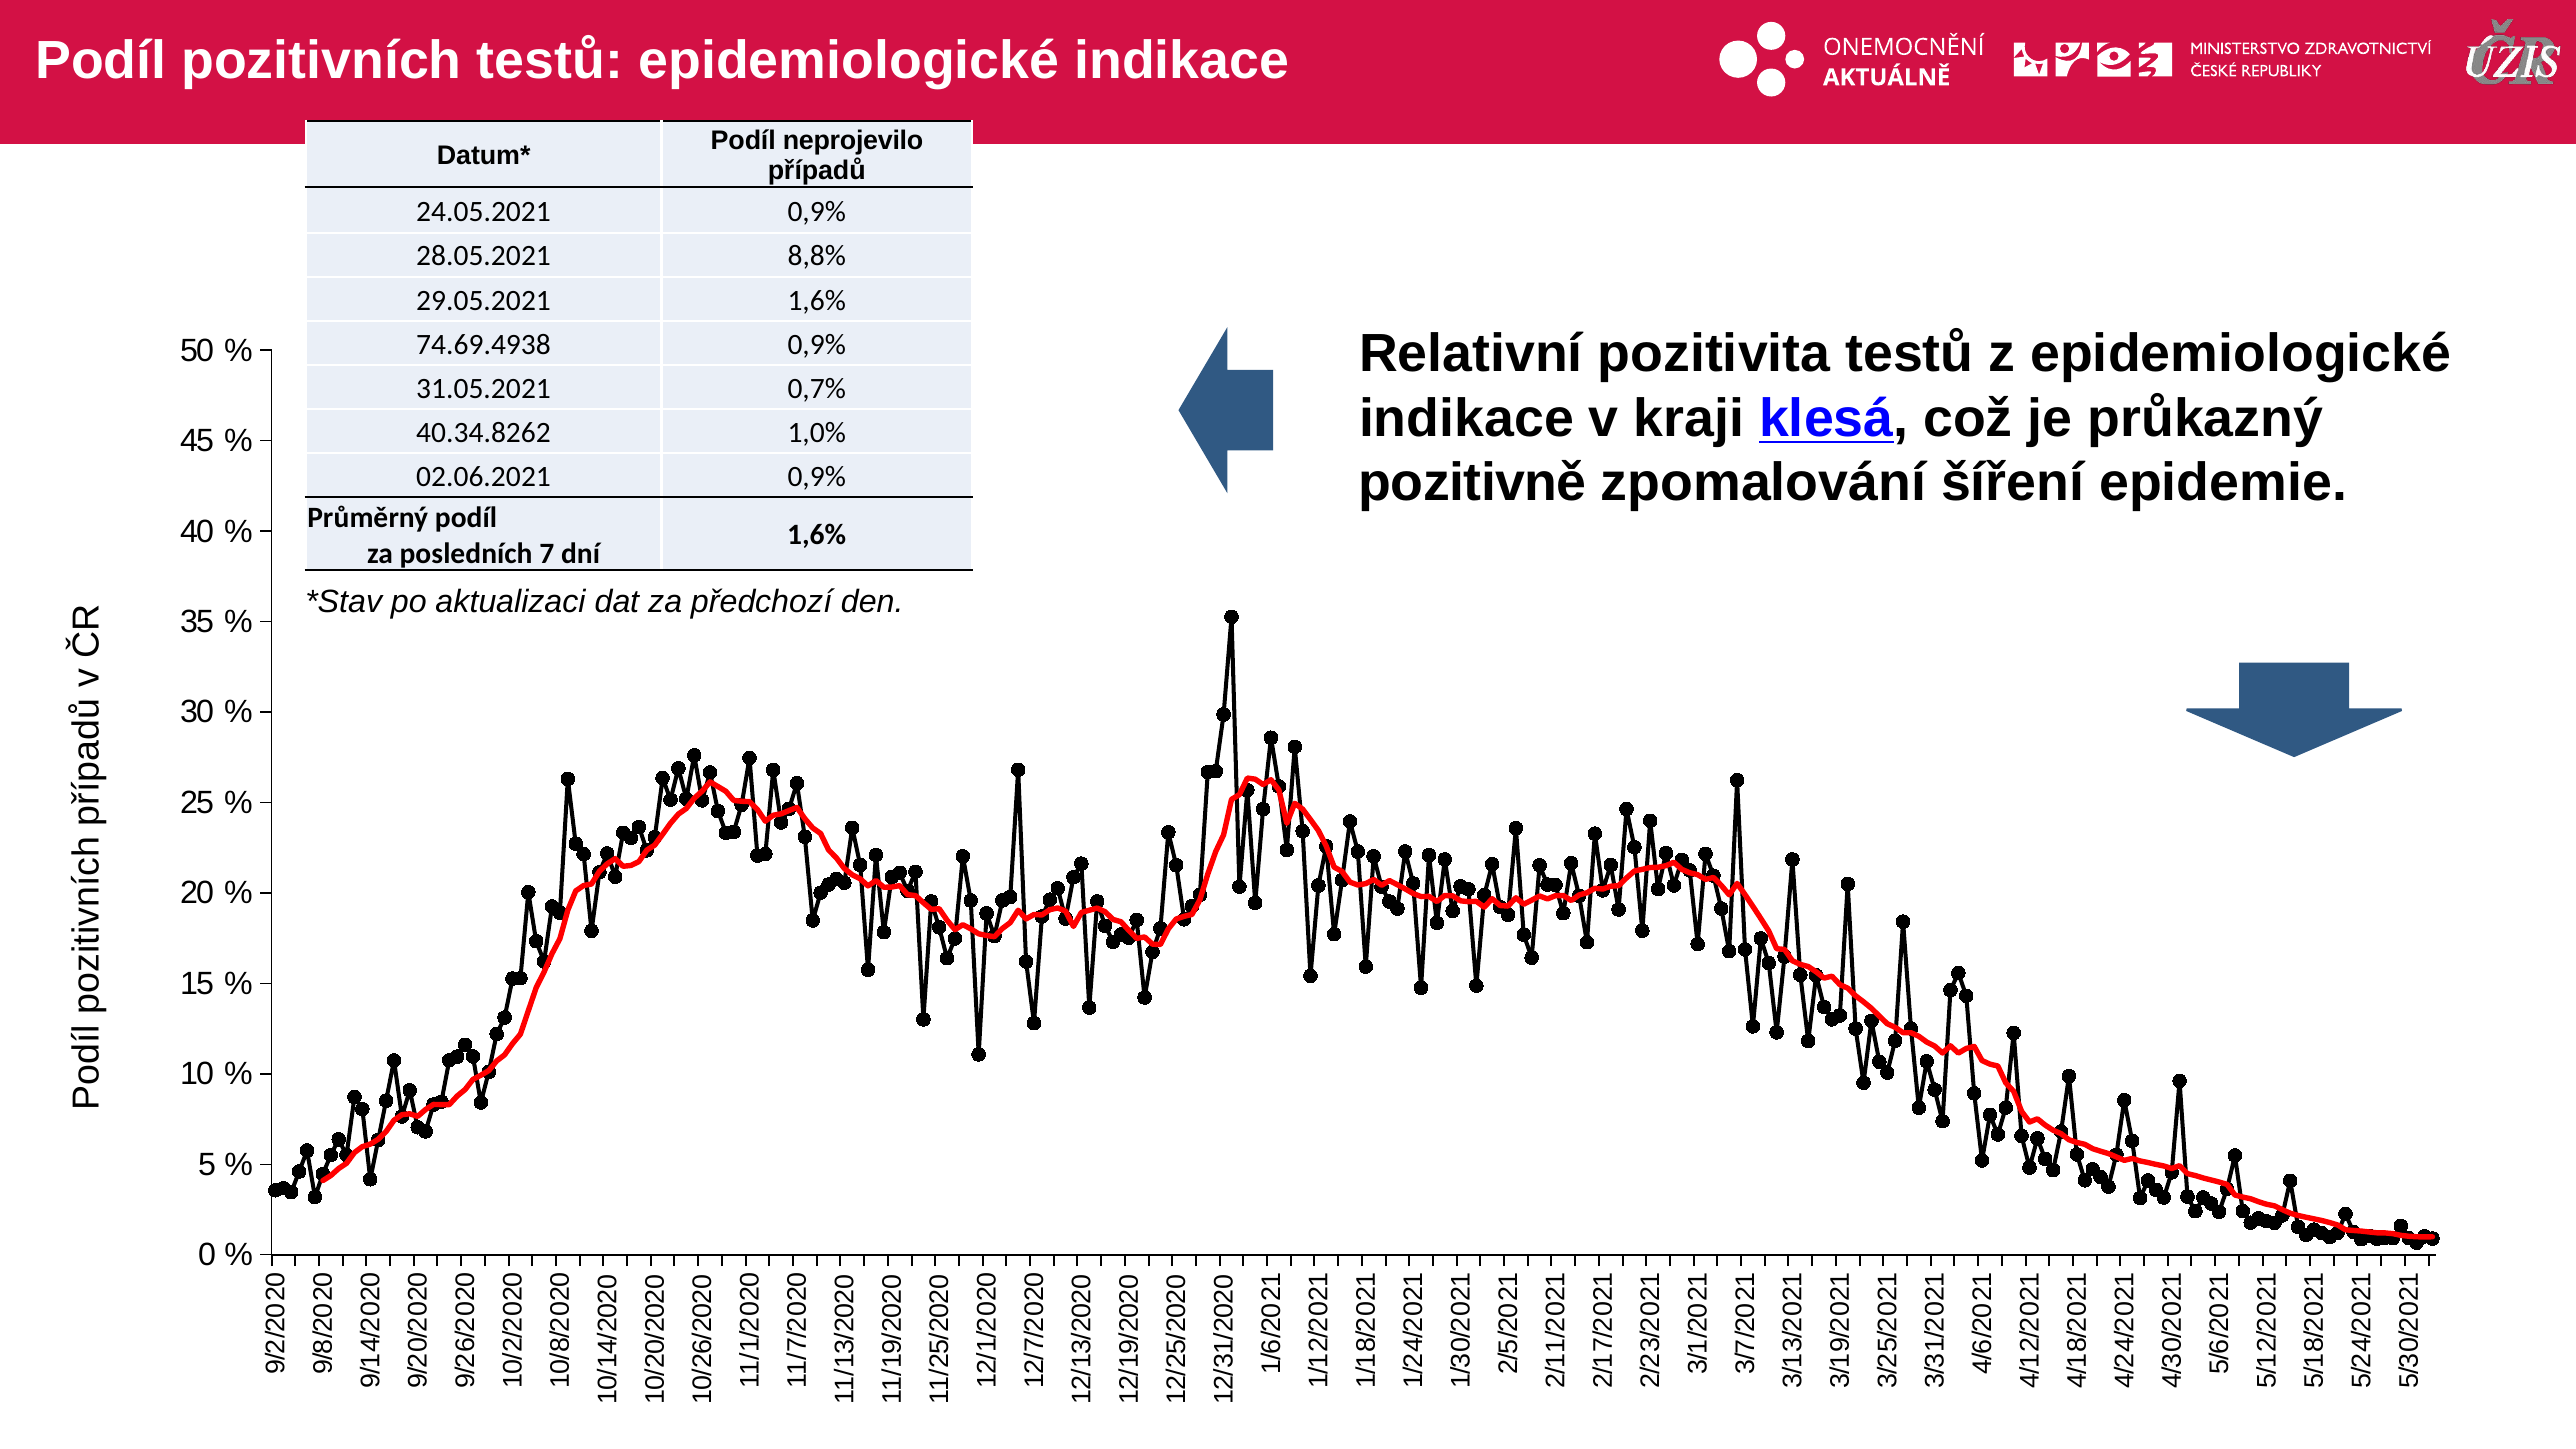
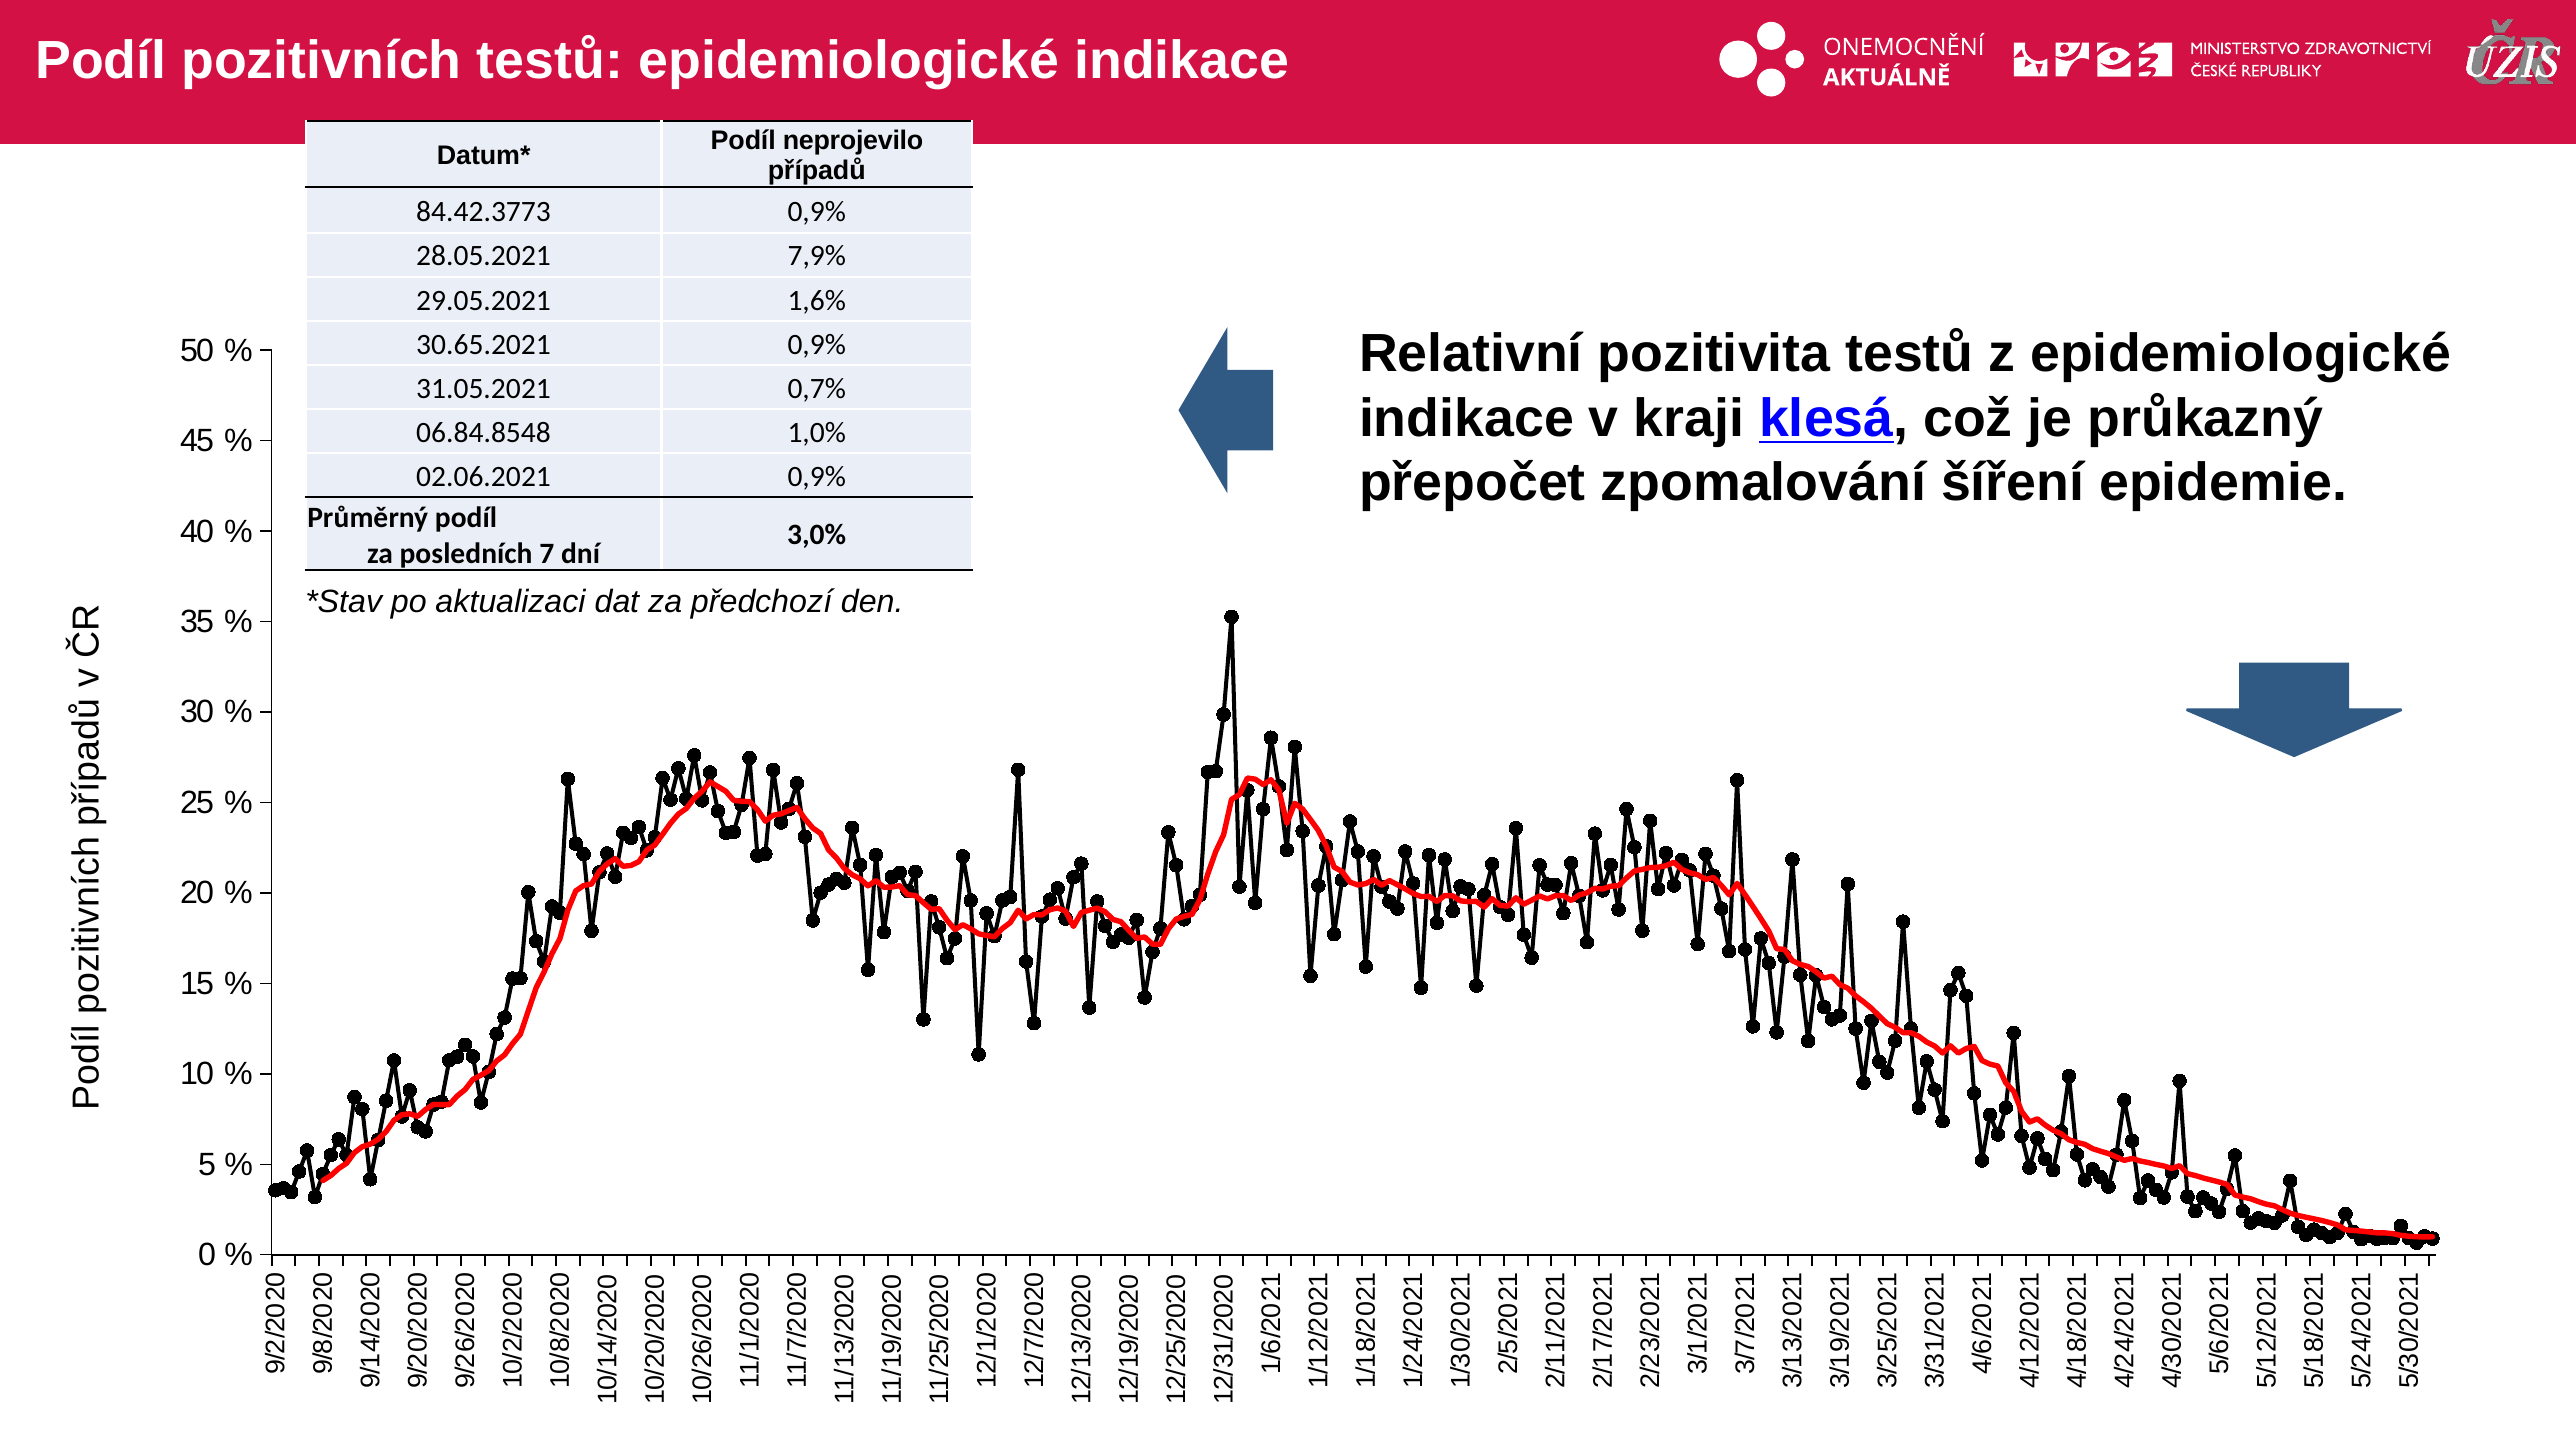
24.05.2021: 24.05.2021 -> 84.42.3773 (484, 211)
8,8%: 8,8% -> 7,9% (817, 256)
74.69.4938: 74.69.4938 -> 30.65.2021 (484, 344)
40.34.8262: 40.34.8262 -> 06.84.8548 (484, 432)
pozitivně: pozitivně -> přepočet (1472, 483)
1,6%: 1,6% -> 3,0% (817, 535)
